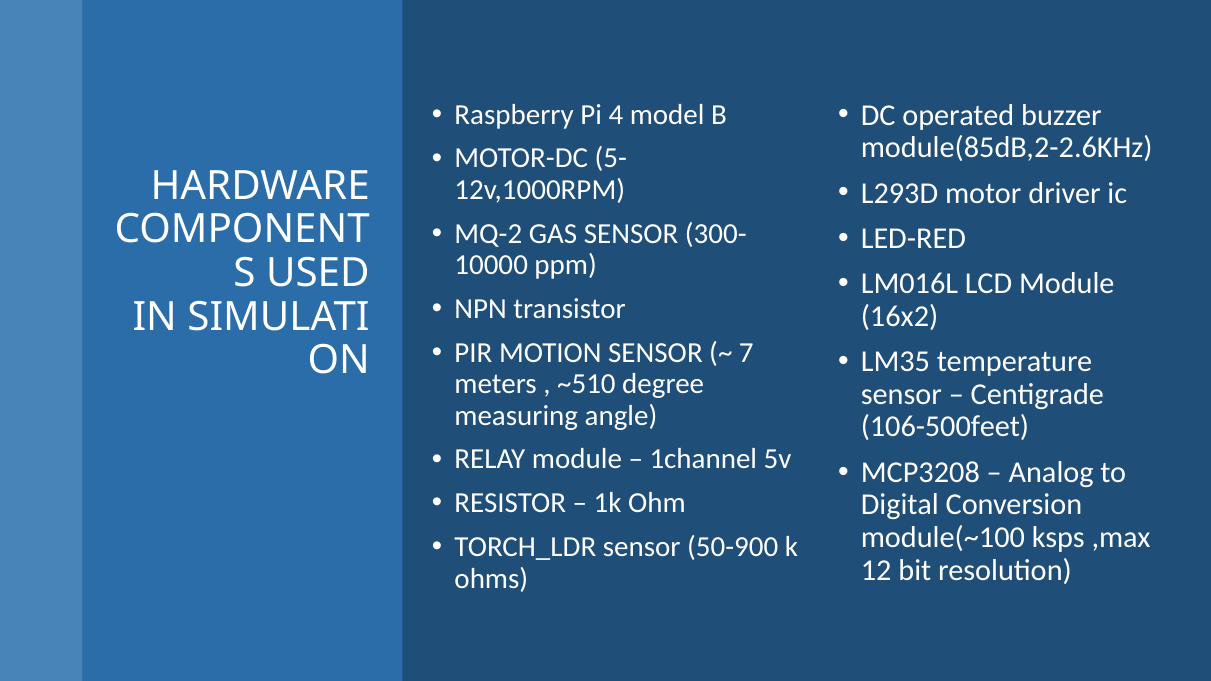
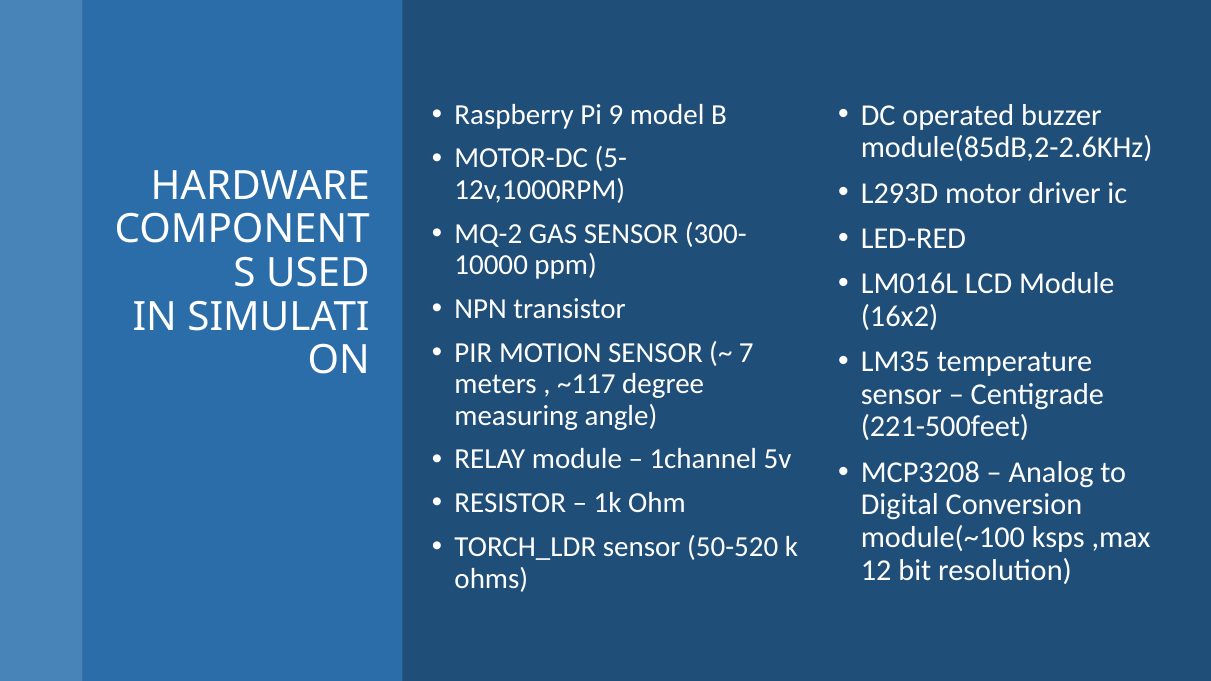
4: 4 -> 9 (616, 115)
~510: ~510 -> ~117 (586, 384)
106-500feet: 106-500feet -> 221-500feet (945, 427)
50-900: 50-900 -> 50-520 (733, 547)
